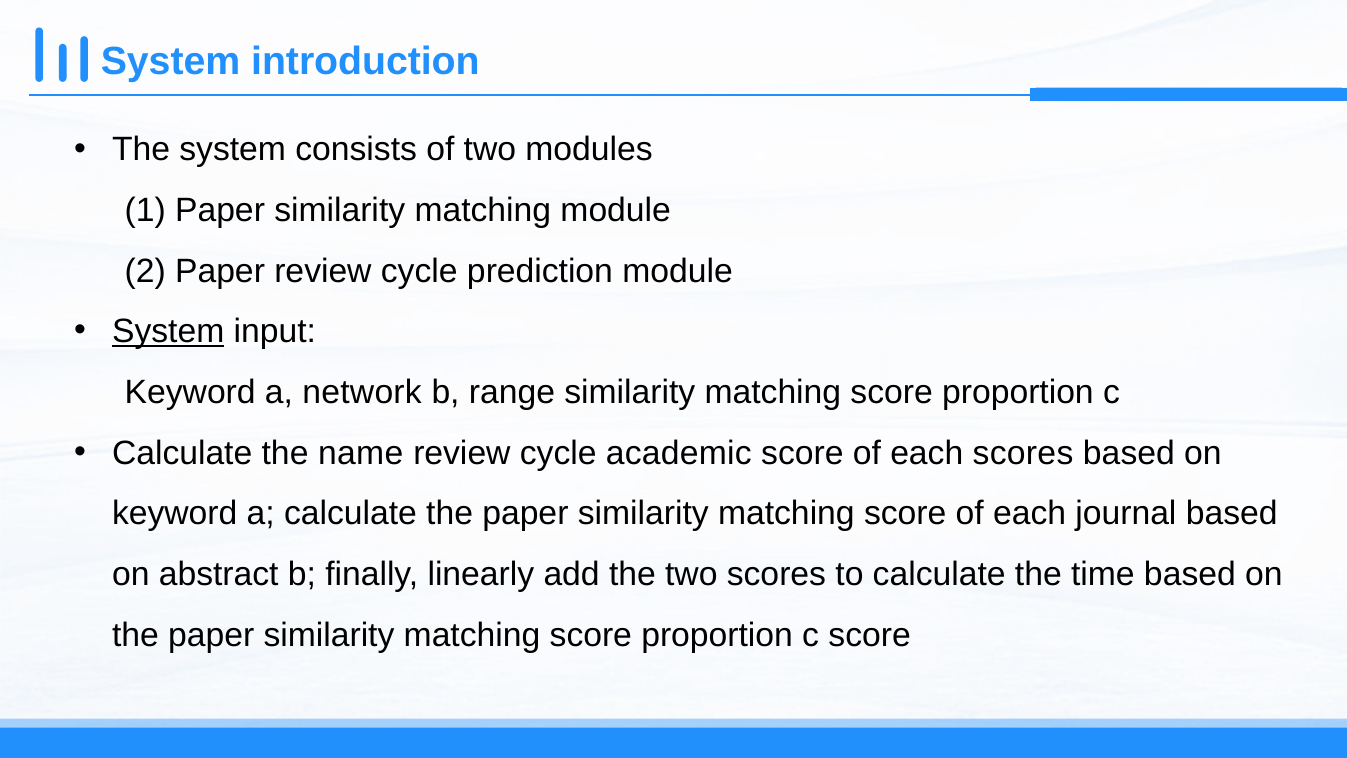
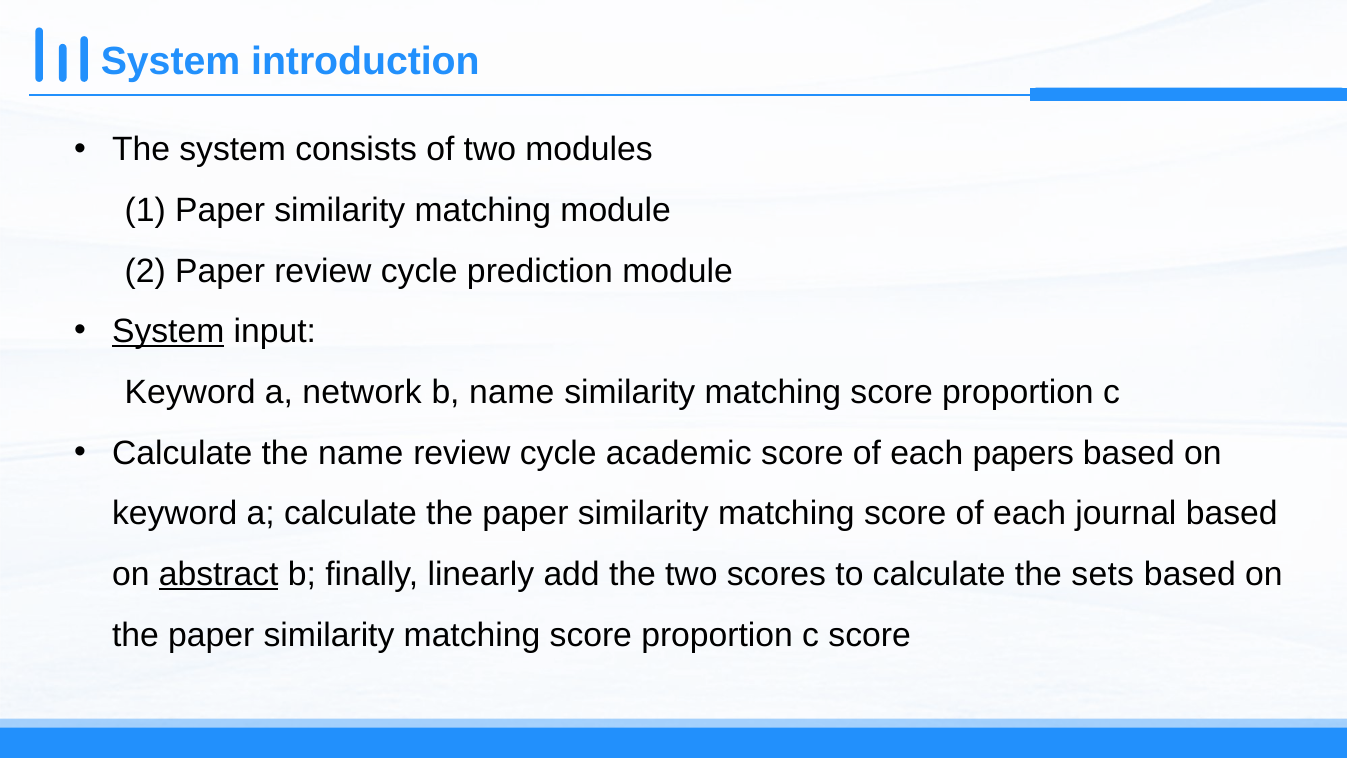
b range: range -> name (512, 392)
each scores: scores -> papers (1023, 453)
abstract underline: none -> present (219, 574)
time: time -> sets (1103, 574)
